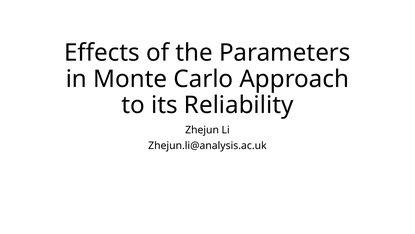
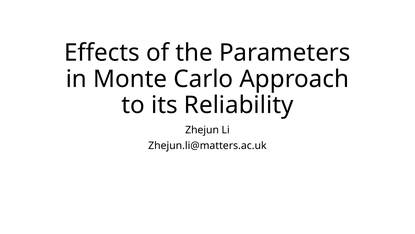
Zhejun.li@analysis.ac.uk: Zhejun.li@analysis.ac.uk -> Zhejun.li@matters.ac.uk (207, 145)
